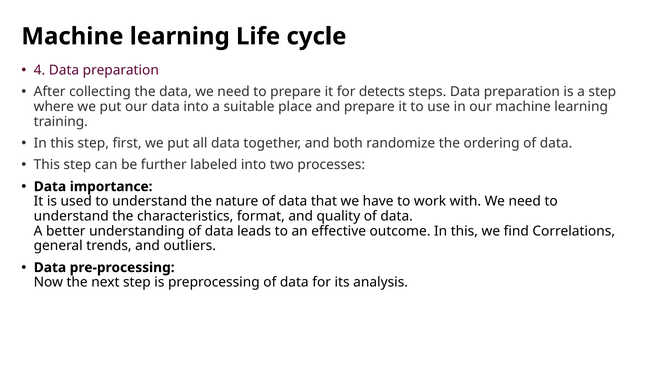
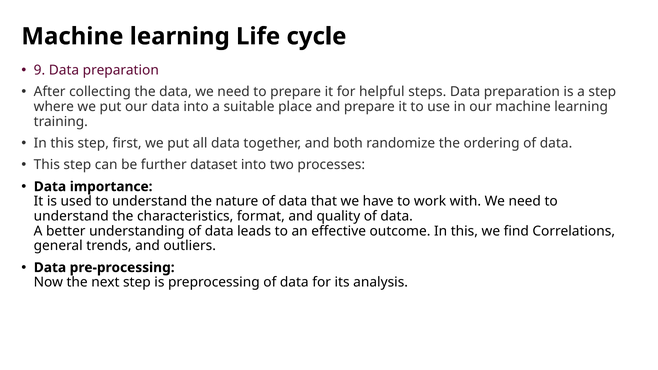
4: 4 -> 9 (39, 70)
detects: detects -> helpful (382, 92)
labeled: labeled -> dataset (214, 165)
